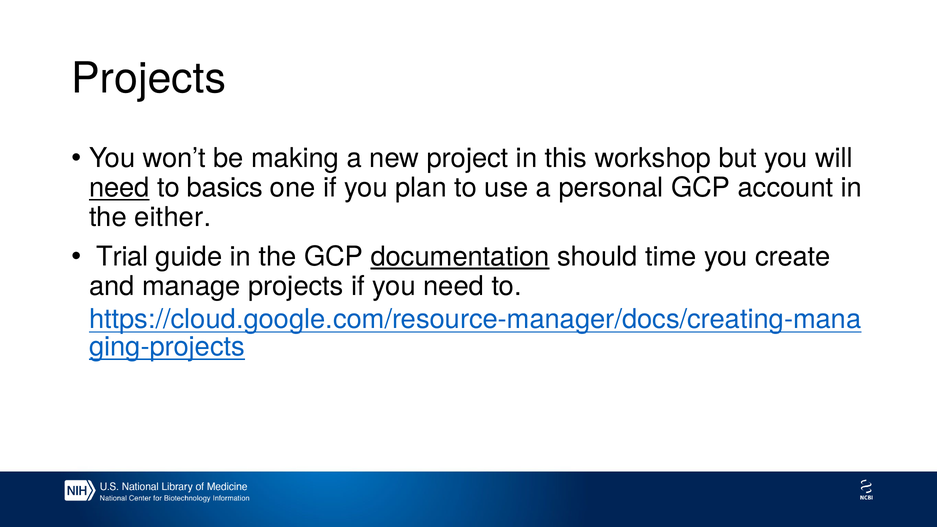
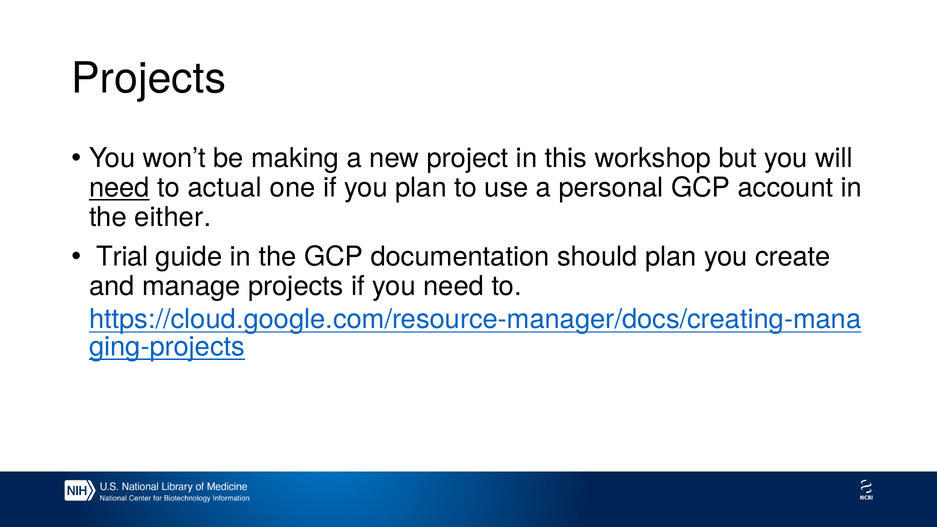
basics: basics -> actual (225, 188)
documentation underline: present -> none (460, 257)
should time: time -> plan (671, 257)
